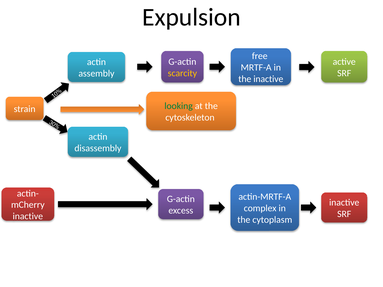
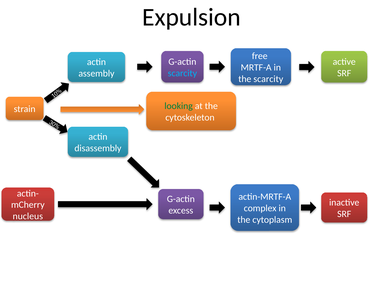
scarcity colour: yellow -> light blue (182, 73)
the inactive: inactive -> scarcity (268, 79)
inactive: inactive -> nucleus (28, 216)
